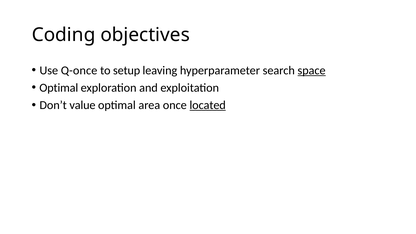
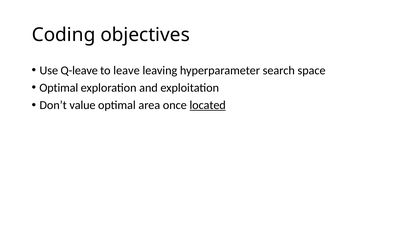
Q-once: Q-once -> Q-leave (79, 70)
setup: setup -> leave (126, 70)
space underline: present -> none (312, 70)
